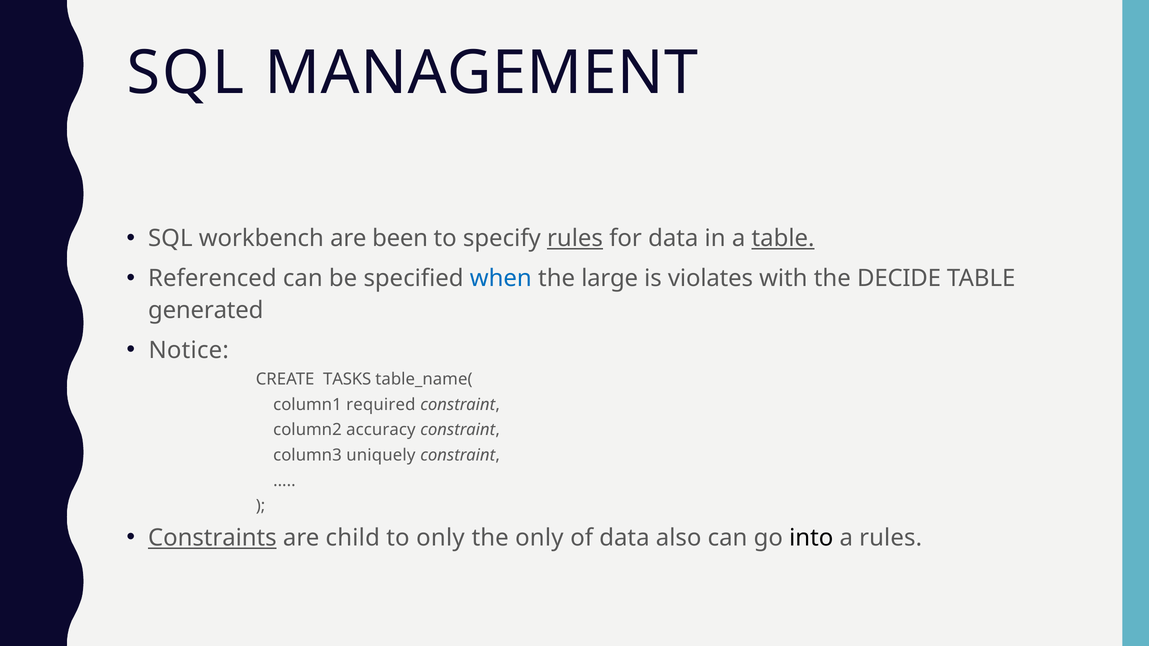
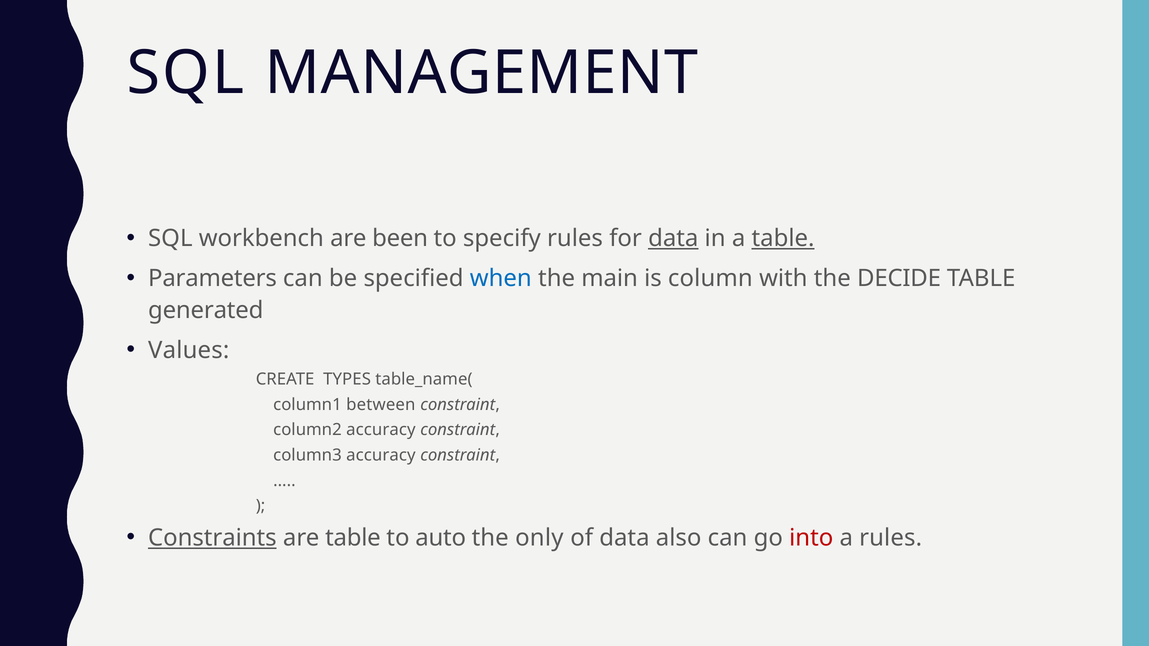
rules underline: present -> none (575, 239)
data underline: none -> present (673, 239)
Referenced: Referenced -> Parameters (212, 279)
large: large -> main (610, 279)
violates: violates -> column (710, 279)
Notice: Notice -> Values (189, 350)
TASKS: TASKS -> TYPES (347, 379)
required: required -> between (381, 405)
column3 uniquely: uniquely -> accuracy (381, 455)
are child: child -> table (353, 538)
to only: only -> auto (441, 538)
into colour: black -> red (811, 538)
